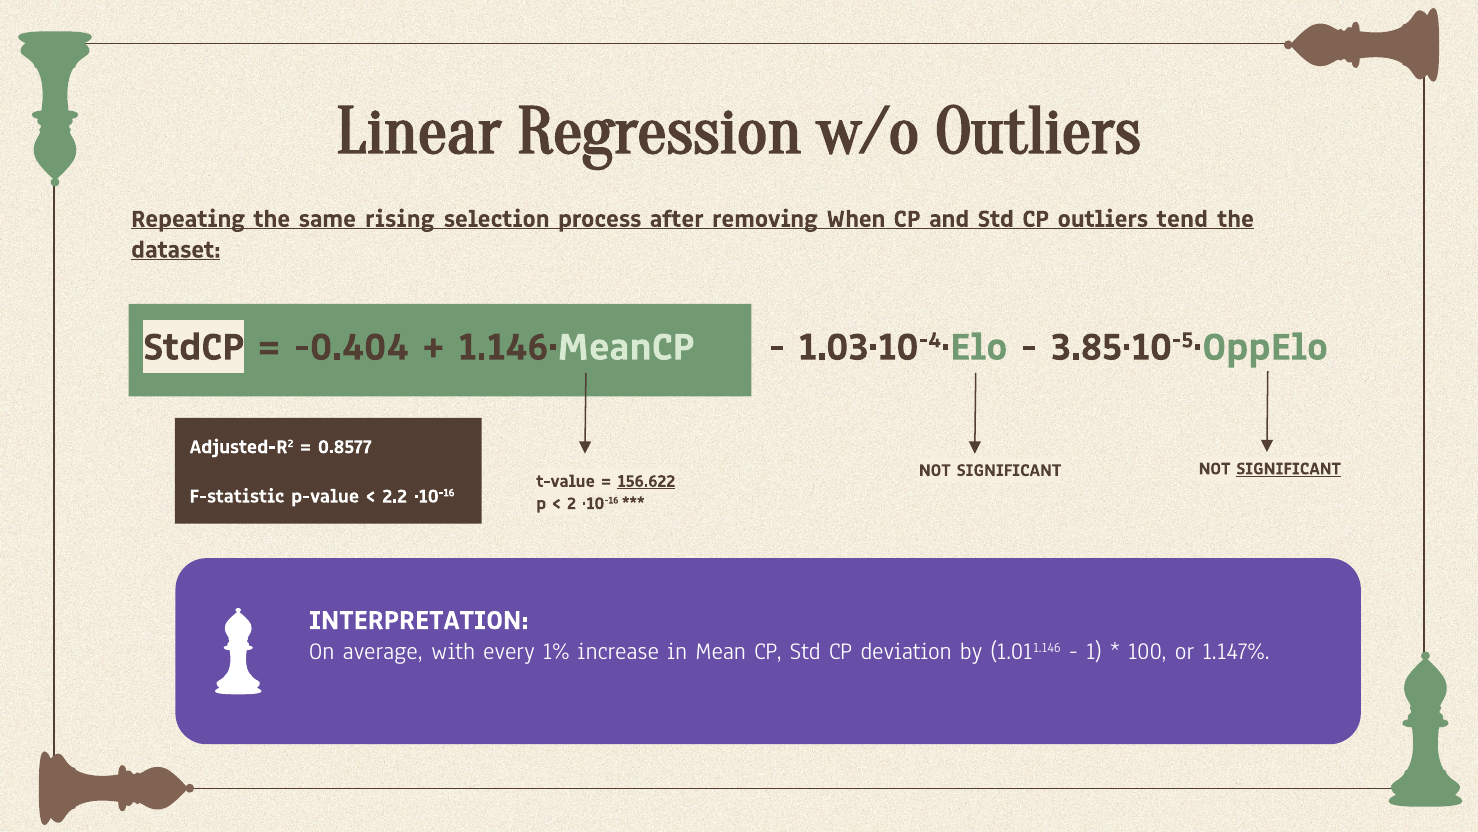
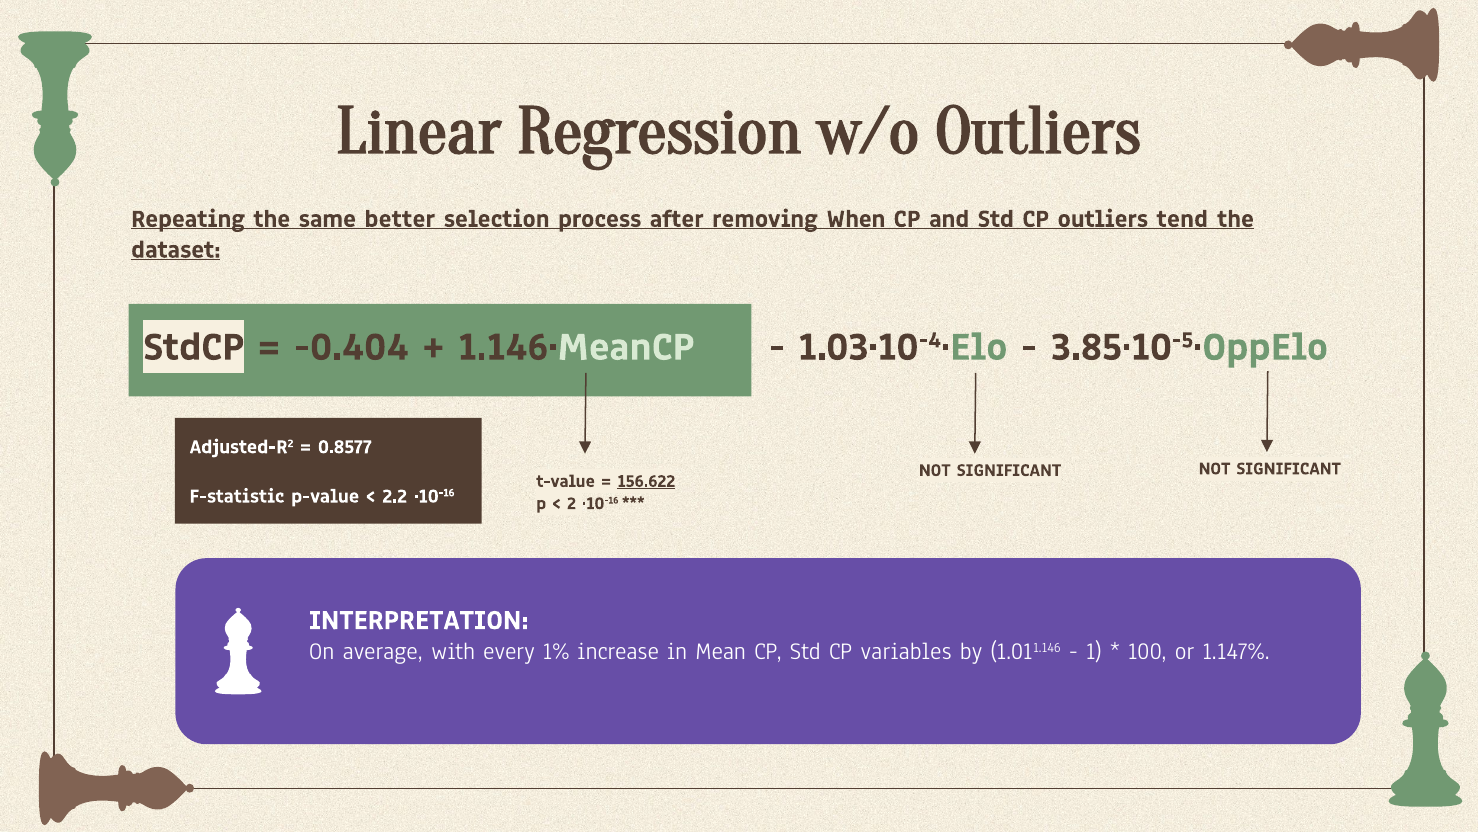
rising: rising -> better (400, 218)
SIGNIFICANT underline: present -> none (1289, 468)
deviation: deviation -> variables (906, 651)
